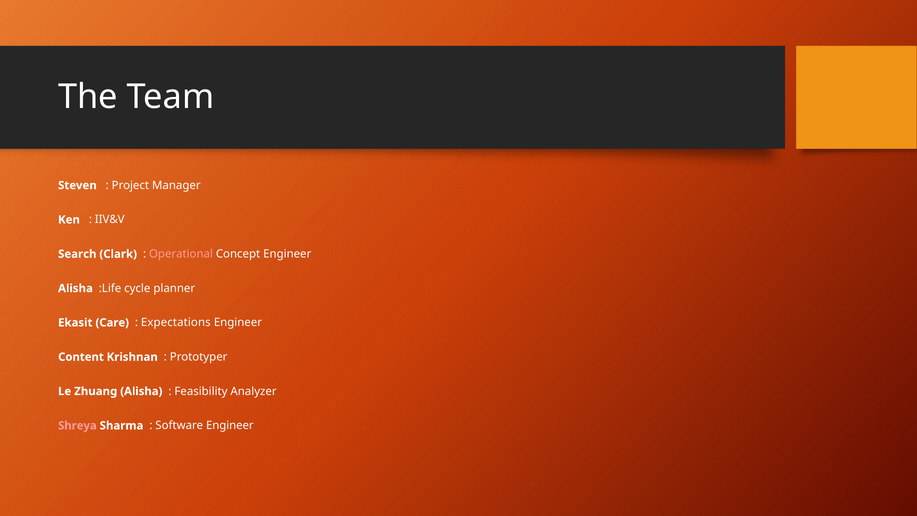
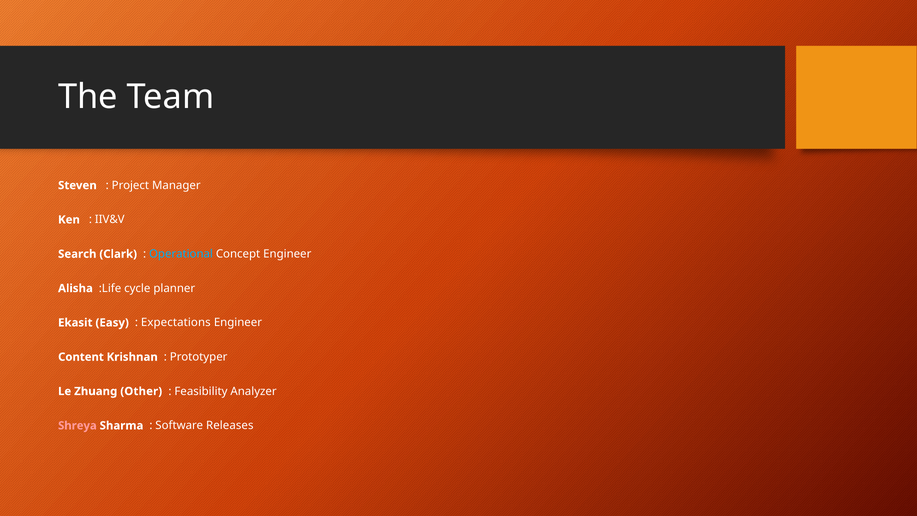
Operational colour: pink -> light blue (181, 254)
Care: Care -> Easy (112, 323)
Zhuang Alisha: Alisha -> Other (141, 391)
Software Engineer: Engineer -> Releases (230, 425)
